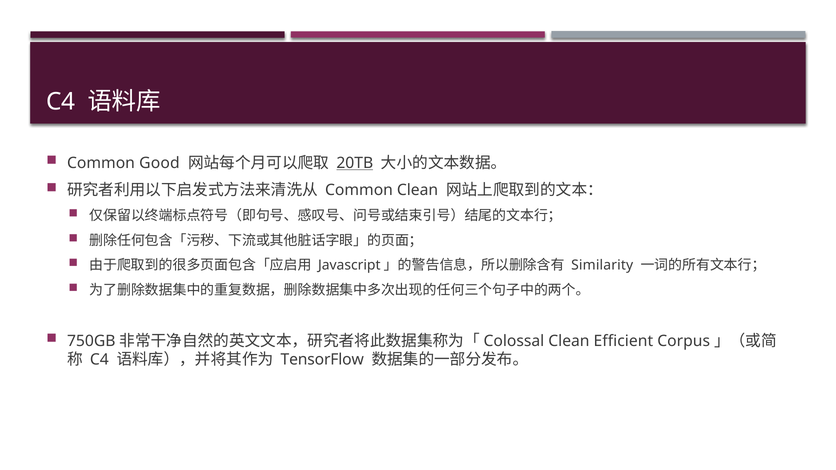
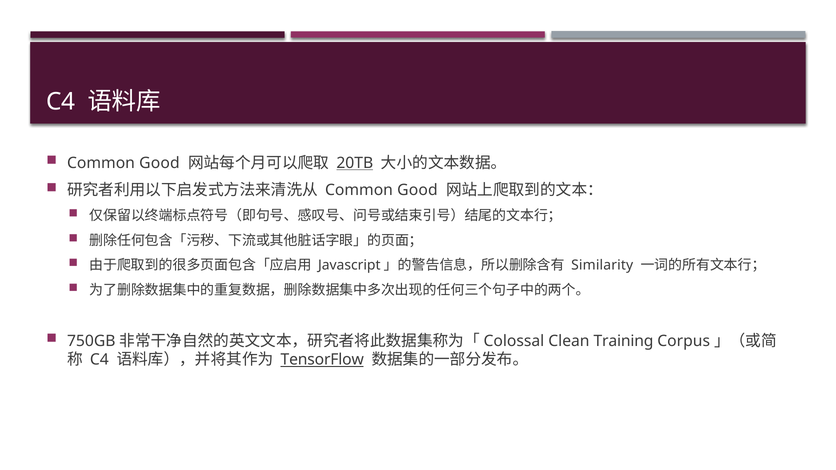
Clean: Clean -> Good (417, 190)
Efficient: Efficient -> Training (624, 341)
TensorFlow underline: none -> present (322, 360)
